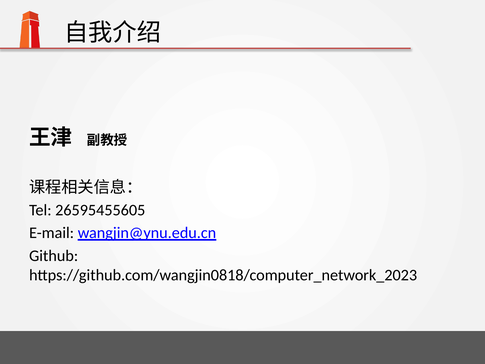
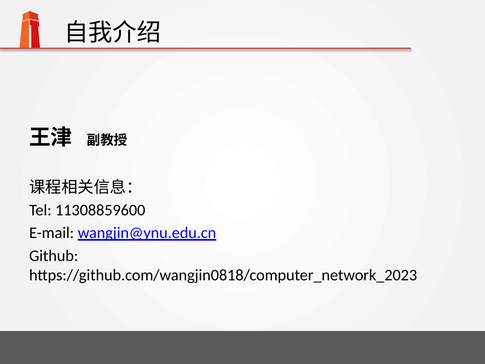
26595455605: 26595455605 -> 11308859600 (100, 210)
